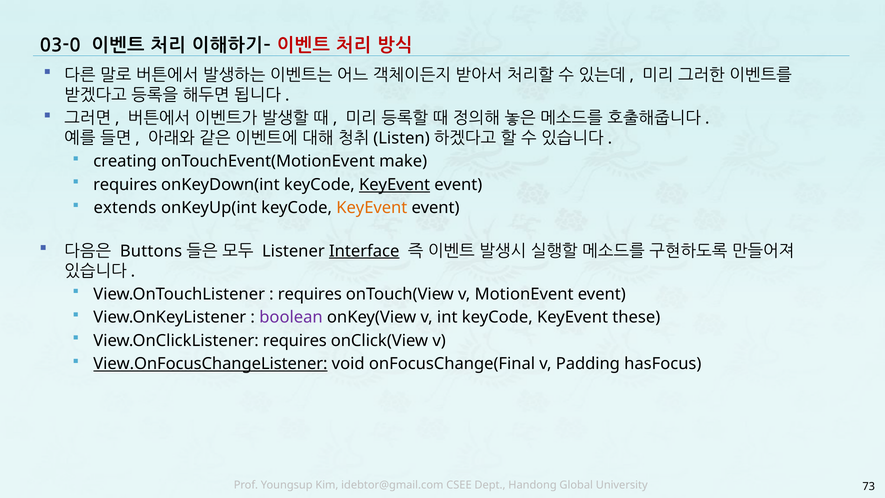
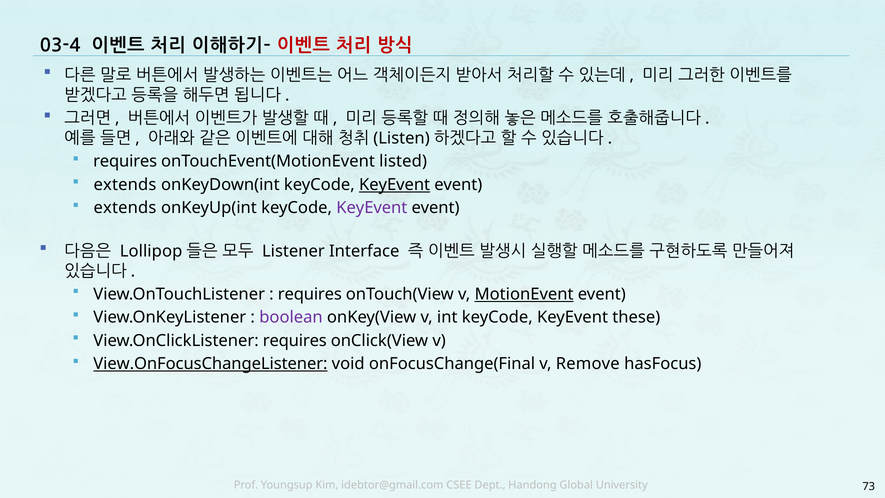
03-0: 03-0 -> 03-4 (60, 45)
creating: creating -> requires (125, 161)
make: make -> listed (403, 161)
requires: requires -> extends (125, 185)
KeyEvent colour: orange -> purple (372, 208)
Buttons: Buttons -> Lollipop (151, 251)
Interface underline: present -> none (364, 251)
MotionEvent underline: none -> present (524, 294)
Padding: Padding -> Remove (588, 364)
